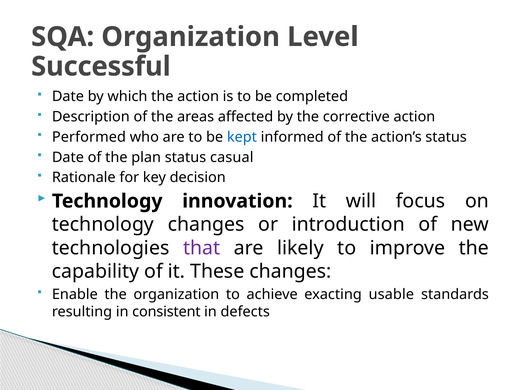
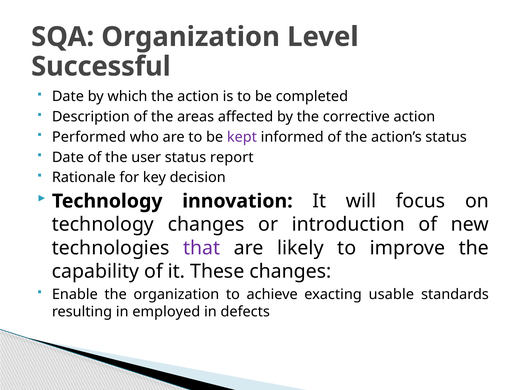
kept colour: blue -> purple (242, 137)
plan: plan -> user (146, 157)
casual: casual -> report (232, 157)
consistent: consistent -> employed (166, 312)
